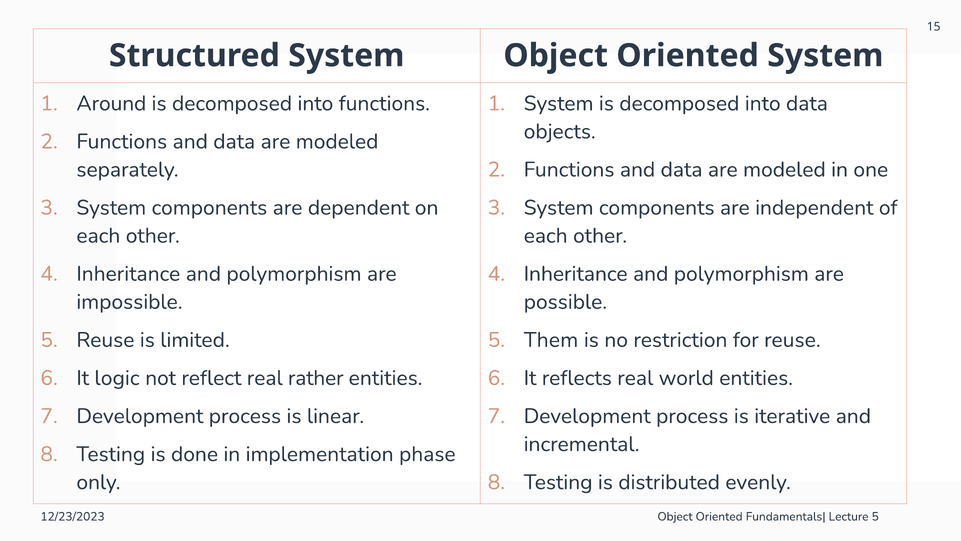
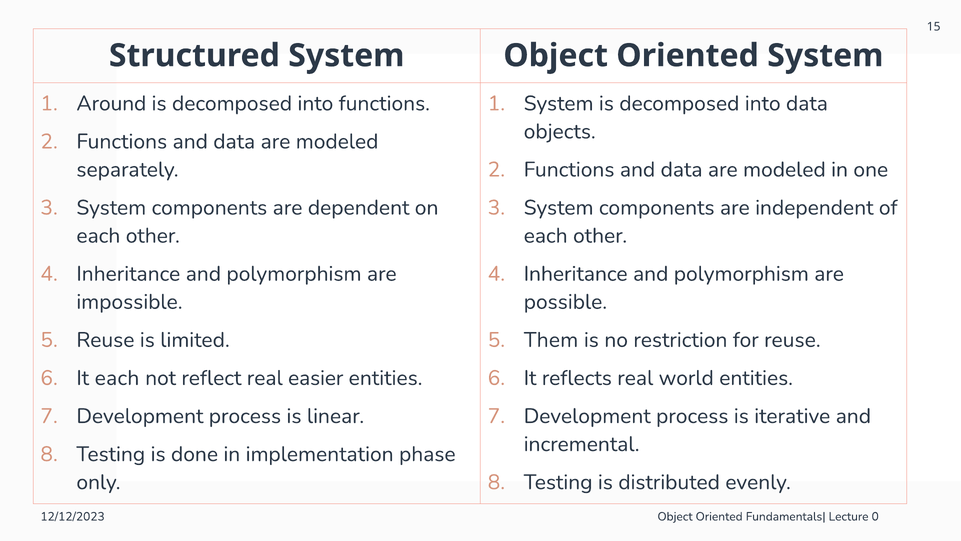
It logic: logic -> each (117, 378)
rather: rather -> easier (316, 378)
12/23/2023: 12/23/2023 -> 12/12/2023 (73, 516)
Lecture 5: 5 -> 0 (875, 516)
